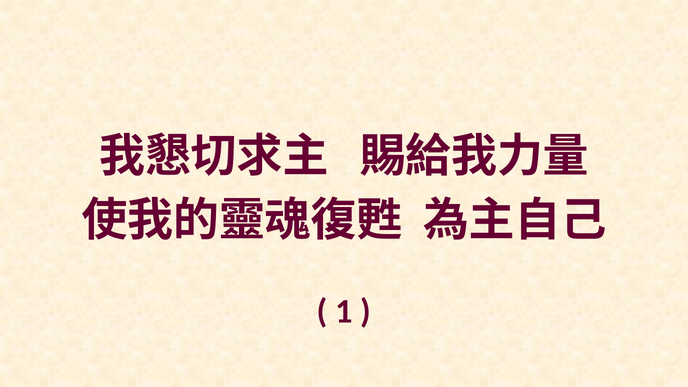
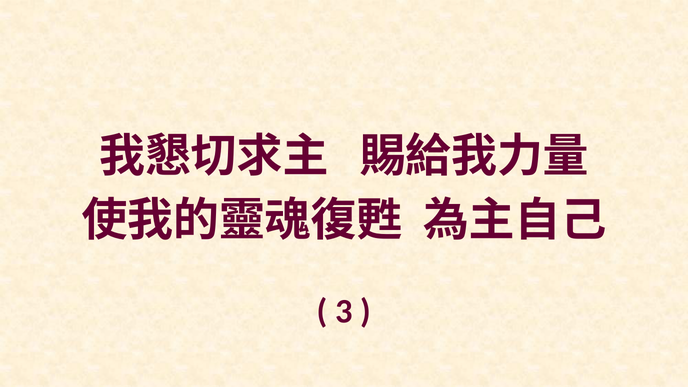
1: 1 -> 3 (344, 311)
